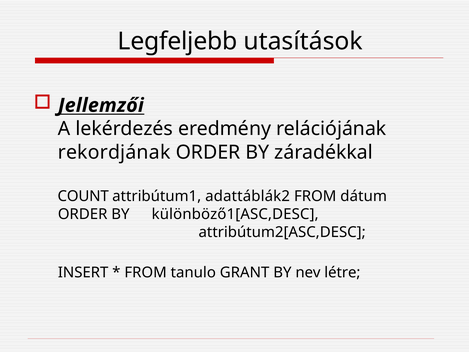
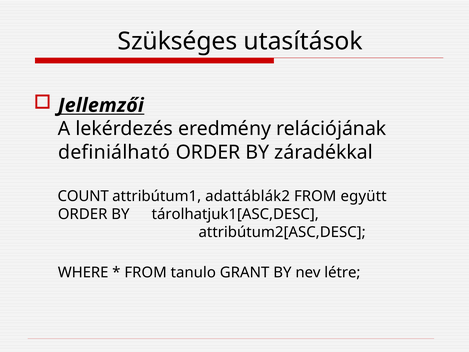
Legfeljebb: Legfeljebb -> Szükséges (177, 41)
rekordjának: rekordjának -> definiálható (114, 152)
dátum: dátum -> együtt (364, 196)
különböző1[ASC,DESC: különböző1[ASC,DESC -> tárolhatjuk1[ASC,DESC (235, 214)
INSERT: INSERT -> WHERE (83, 272)
